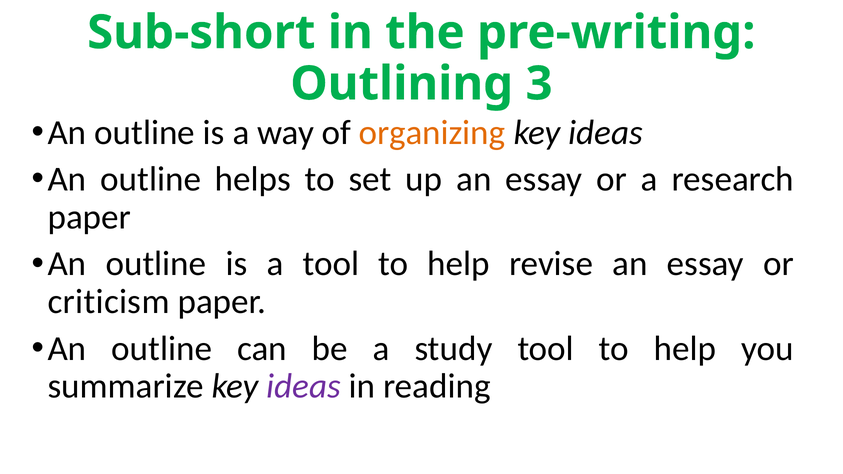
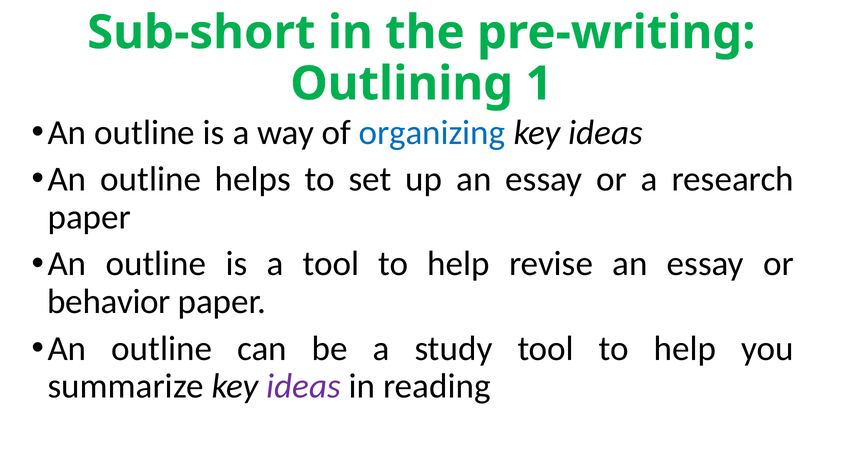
3: 3 -> 1 (539, 84)
organizing colour: orange -> blue (432, 133)
criticism: criticism -> behavior (109, 302)
